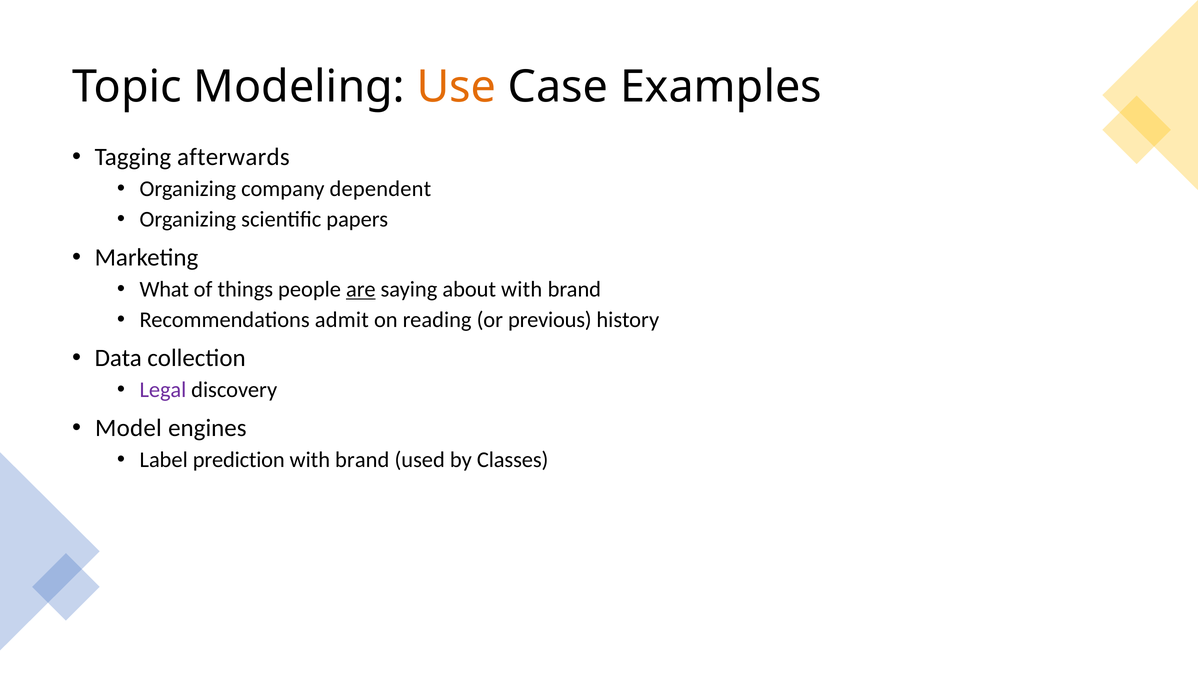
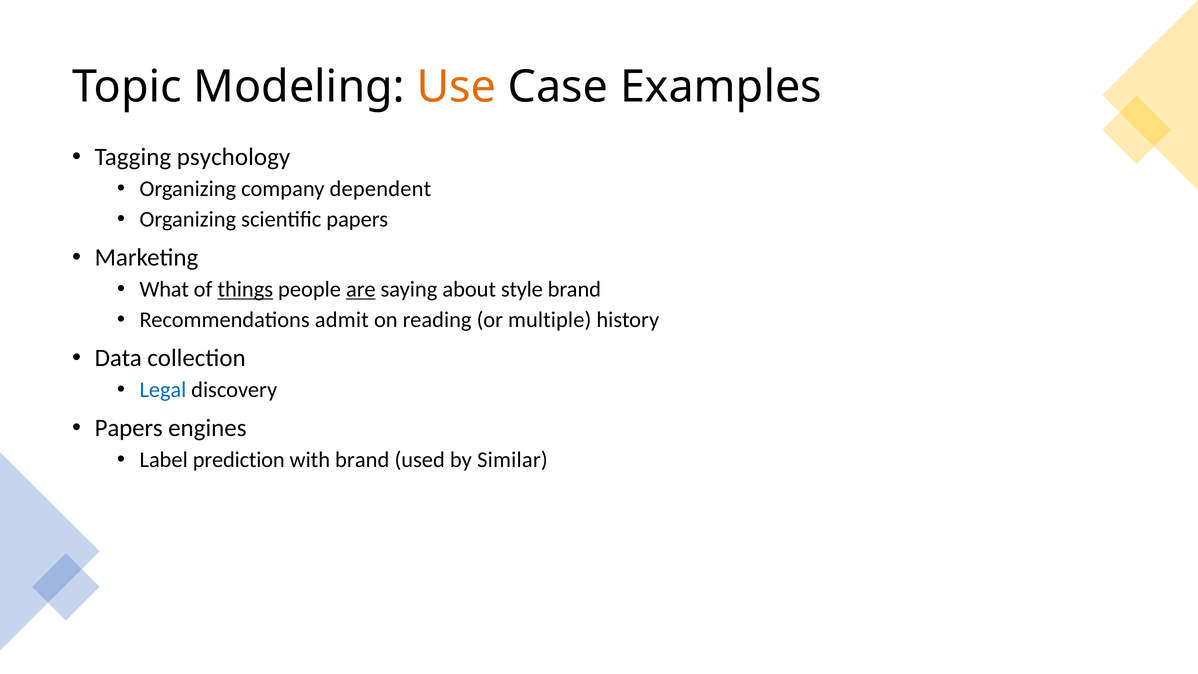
afterwards: afterwards -> psychology (233, 157)
things underline: none -> present (245, 289)
about with: with -> style (522, 289)
previous: previous -> multiple (550, 320)
Legal colour: purple -> blue (163, 390)
Model: Model -> Papers (129, 428)
Classes: Classes -> Similar (512, 460)
